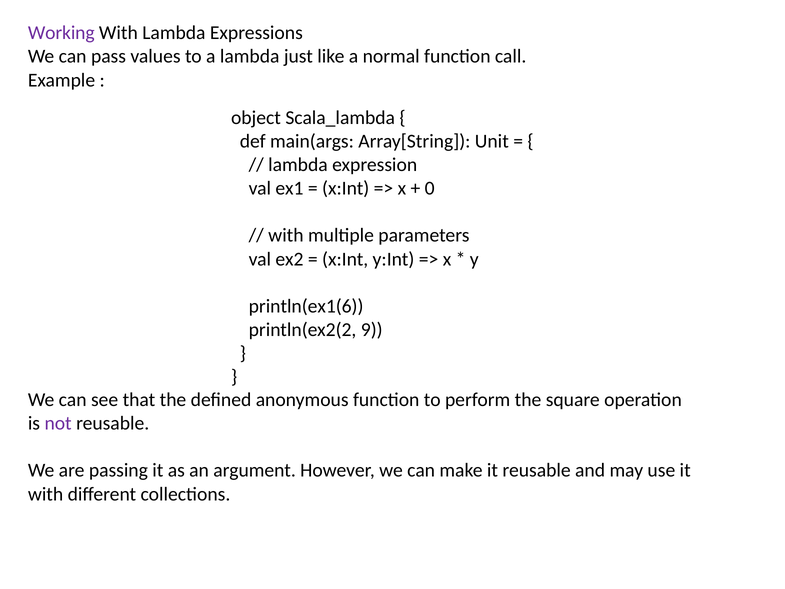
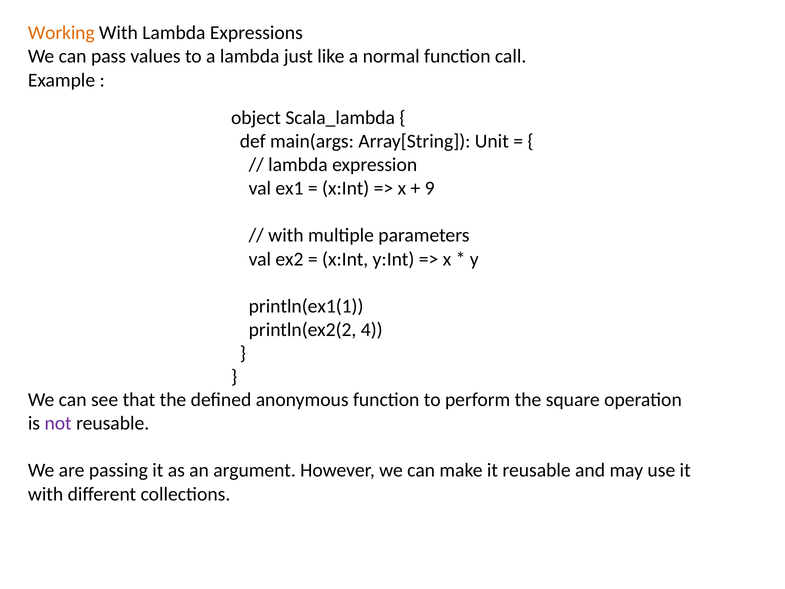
Working colour: purple -> orange (61, 33)
0: 0 -> 9 (430, 188)
println(ex1(6: println(ex1(6 -> println(ex1(1 (306, 306)
9: 9 -> 4 (372, 330)
